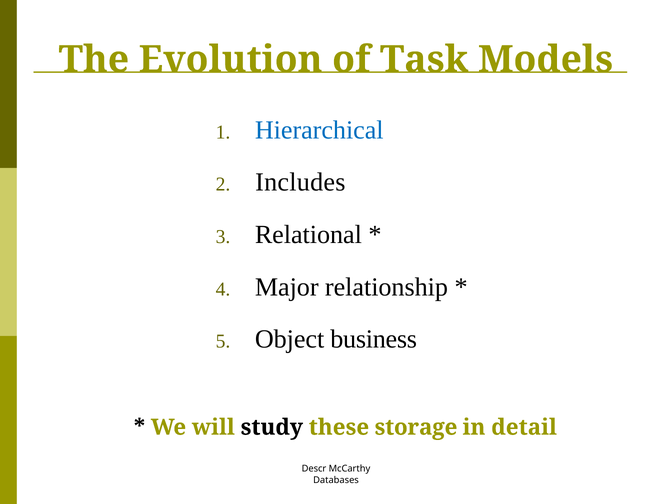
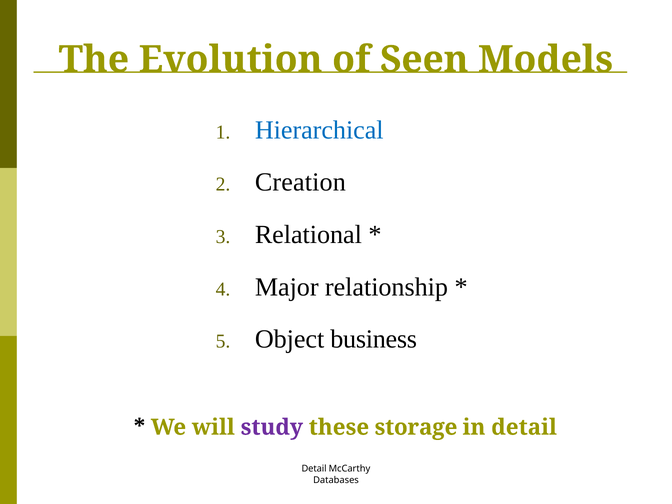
Task: Task -> Seen (424, 60)
Includes: Includes -> Creation (300, 182)
study colour: black -> purple (272, 427)
Descr: Descr -> Detail (314, 469)
